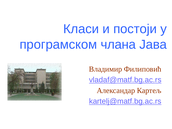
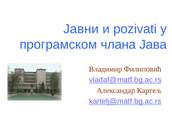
Класи: Класи -> Јавни (81, 29)
постоји: постоји -> pozivati (135, 29)
